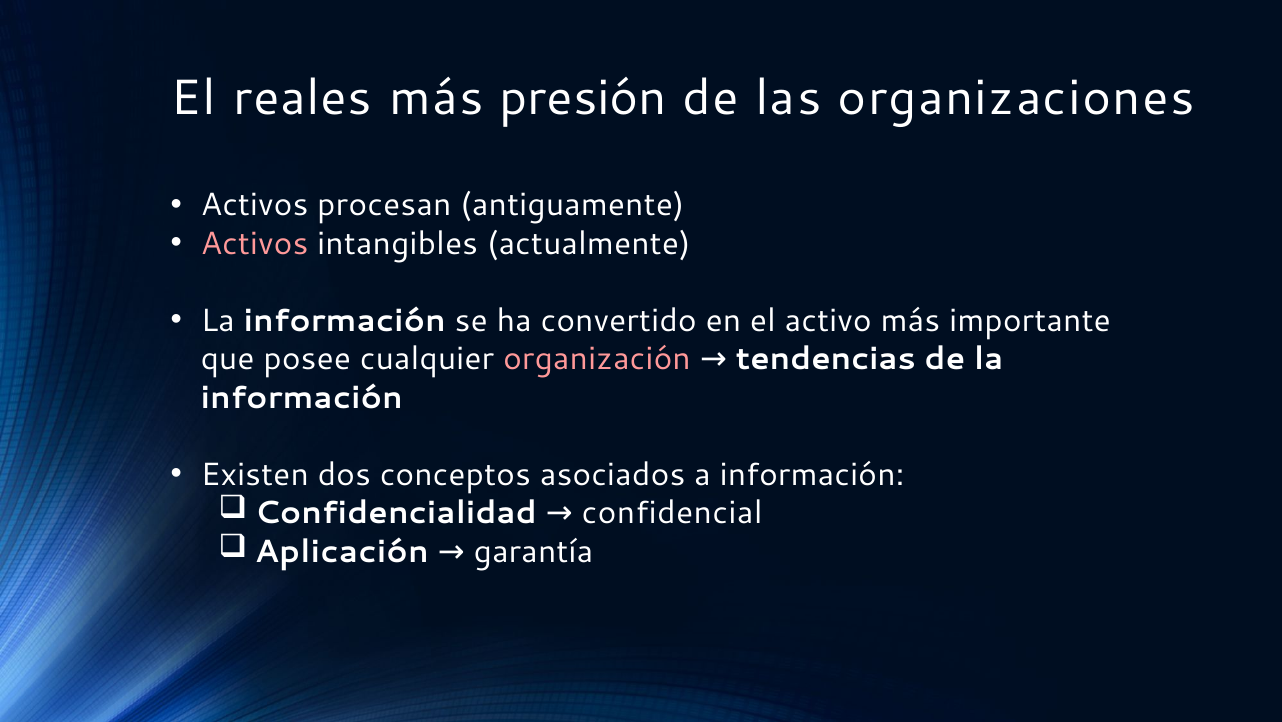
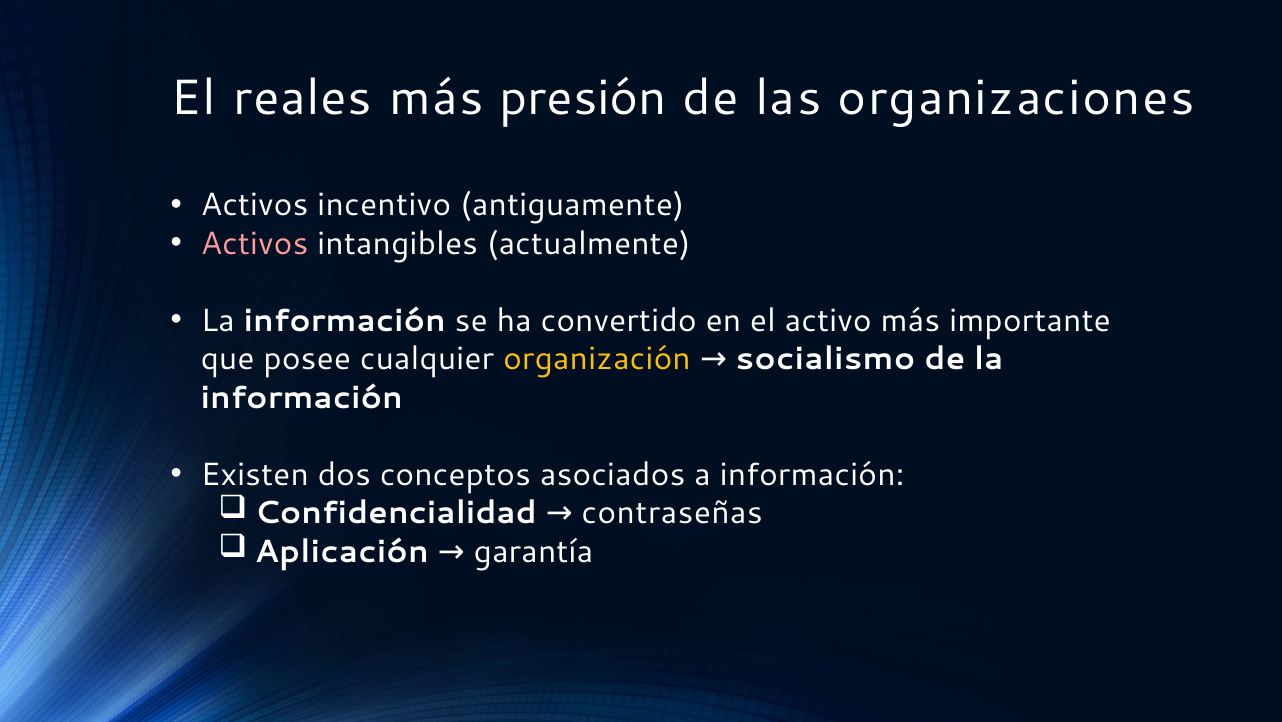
procesan: procesan -> incentivo (384, 205)
organización colour: pink -> yellow (597, 359)
tendencias: tendencias -> socialismo (826, 359)
confidencial: confidencial -> contraseñas (672, 513)
